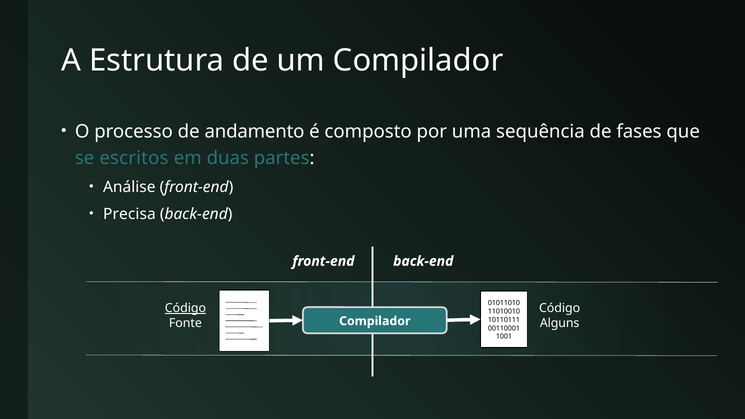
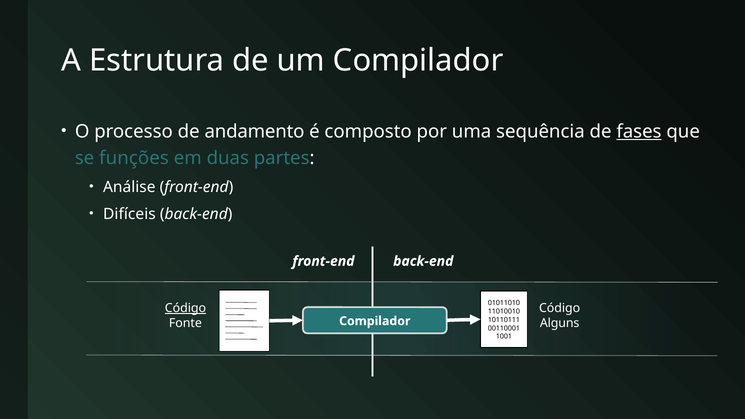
fases underline: none -> present (639, 132)
escritos: escritos -> funções (134, 158)
Precisa: Precisa -> Difíceis (129, 214)
